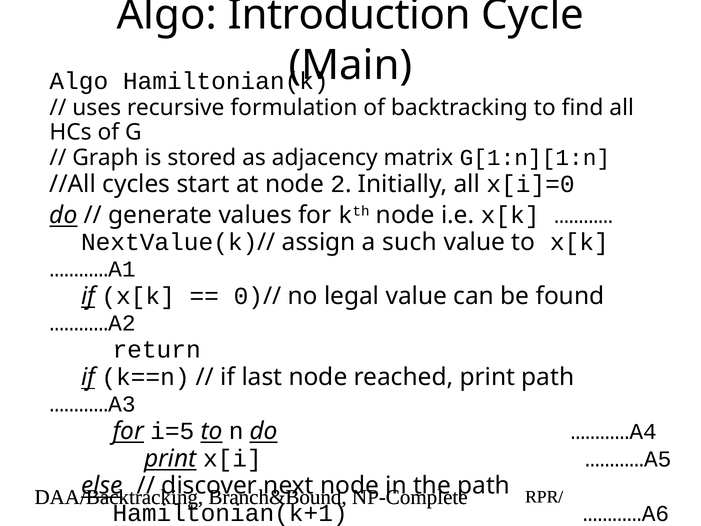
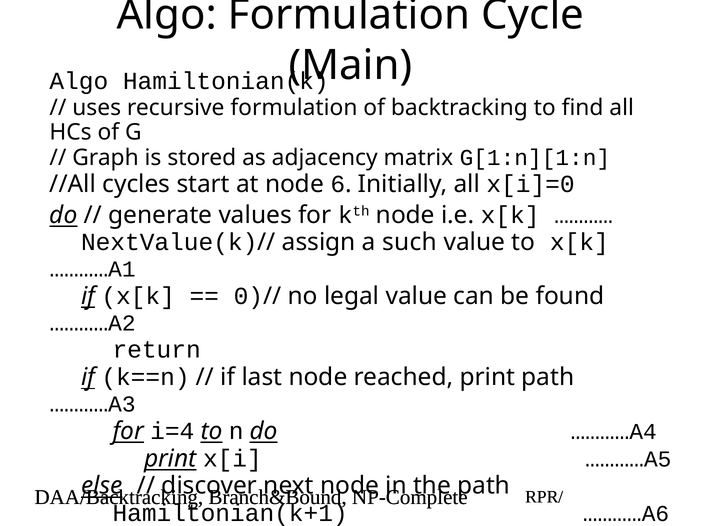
Algo Introduction: Introduction -> Formulation (349, 15)
2: 2 -> 6 (338, 184)
i=5: i=5 -> i=4 (172, 431)
